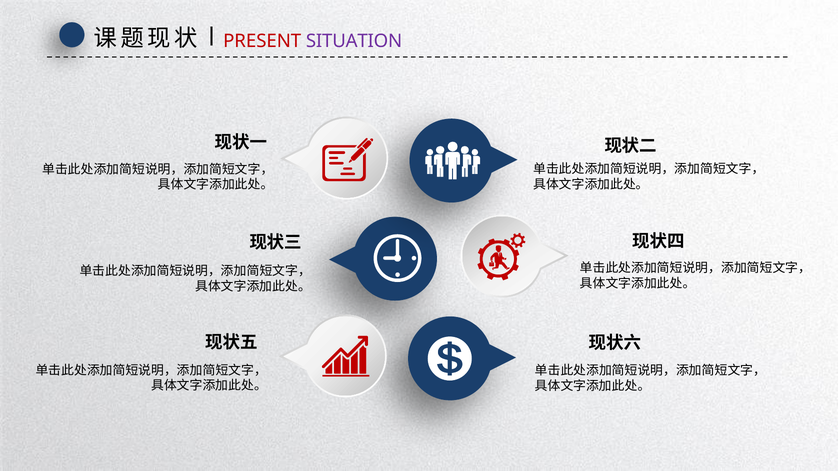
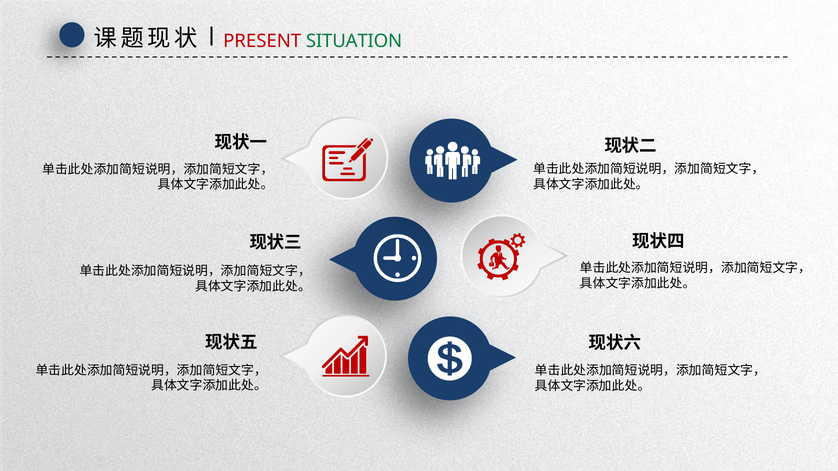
SITUATION colour: purple -> green (354, 41)
